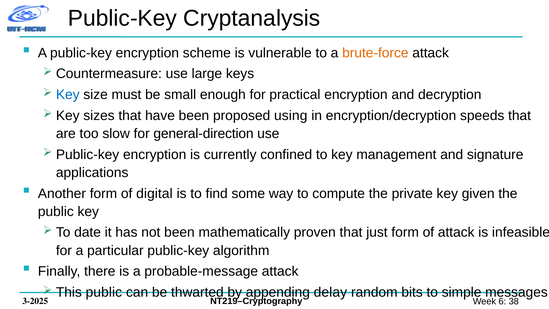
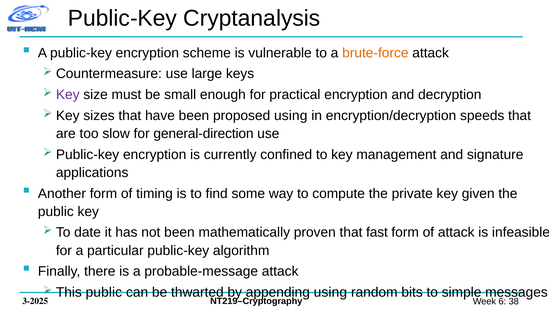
Key colour: blue -> purple (68, 95)
digital: digital -> timing (154, 193)
just: just -> fast (377, 232)
appending delay: delay -> using (330, 292)
